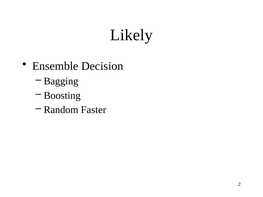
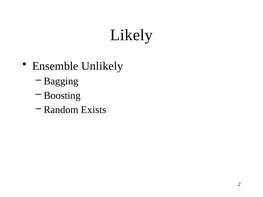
Decision: Decision -> Unlikely (102, 66)
Faster: Faster -> Exists (94, 110)
